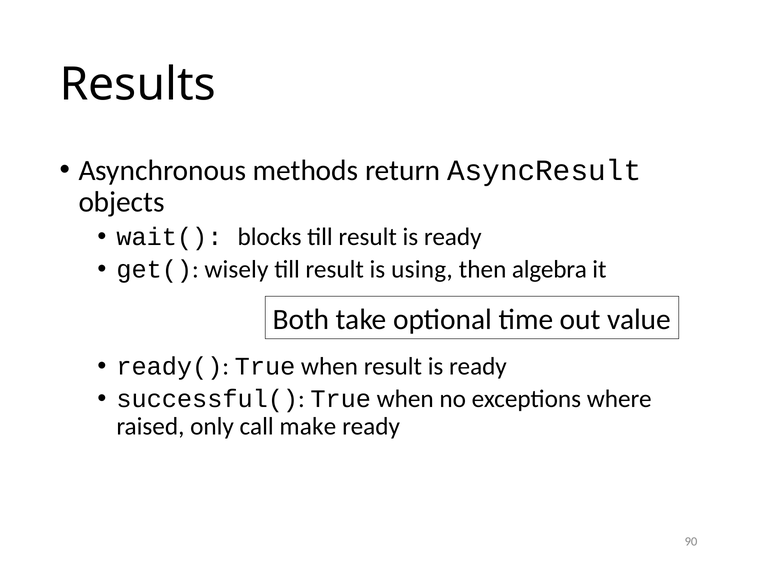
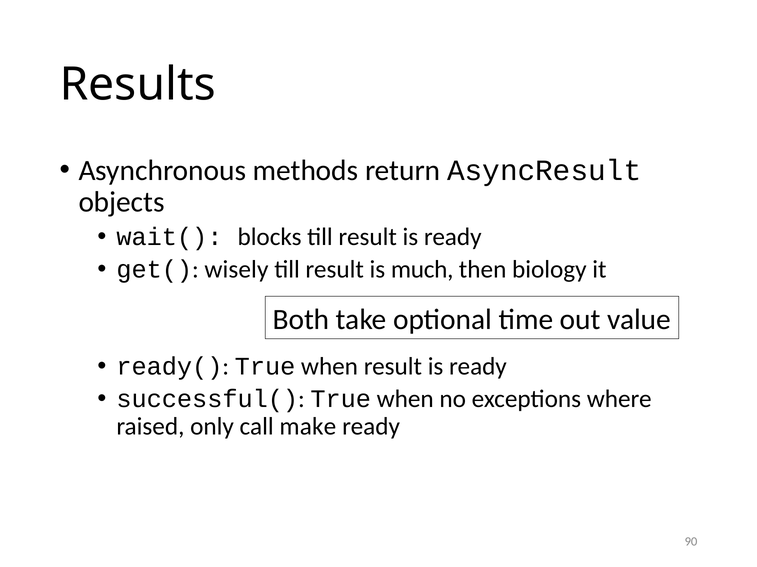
using: using -> much (422, 270)
algebra: algebra -> biology (549, 270)
